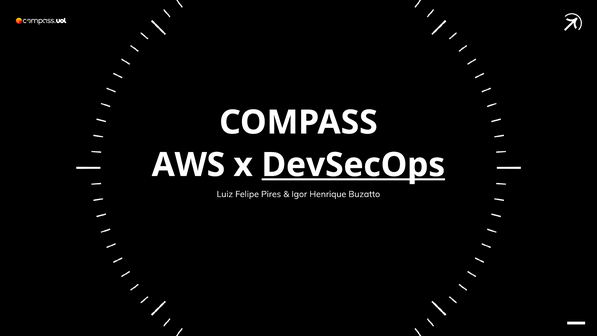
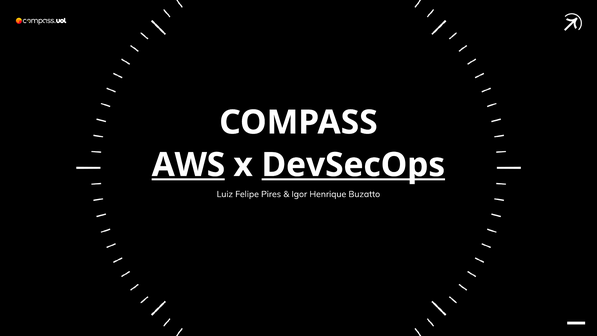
AWS underline: none -> present (188, 165)
